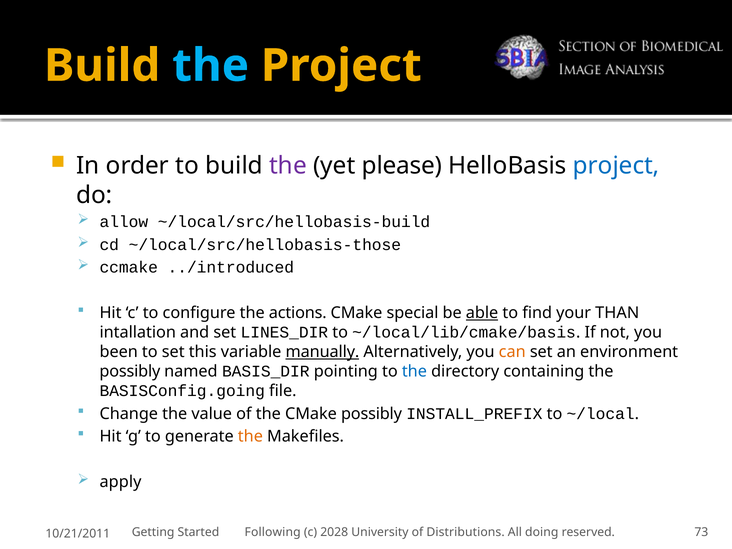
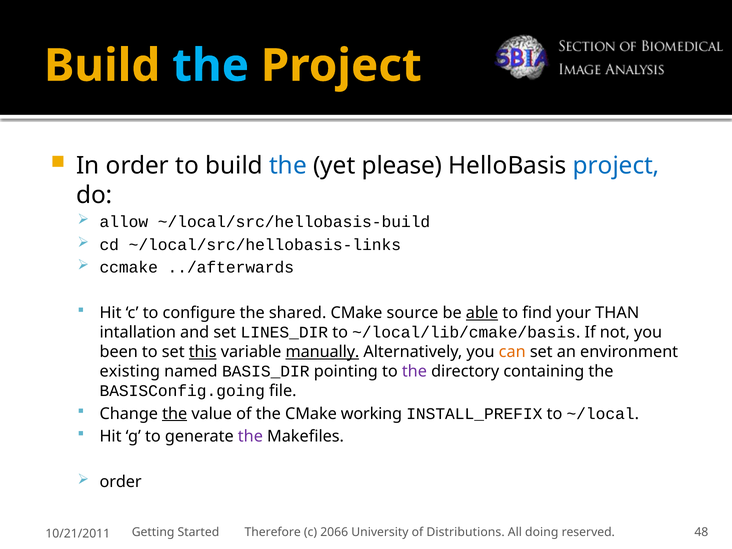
the colour: purple -> blue (288, 166)
~/local/src/hellobasis-those: ~/local/src/hellobasis-those -> ~/local/src/hellobasis-links (265, 245)
../introduced: ../introduced -> ../afterwards (231, 268)
actions: actions -> shared (298, 313)
special: special -> source (412, 313)
this underline: none -> present (203, 352)
possibly: possibly -> existing (130, 372)
the colour: blue -> purple (414, 372)
the underline: none -> present (175, 414)
CMake possibly: possibly -> working (371, 414)
the colour: orange -> purple (250, 436)
apply: apply -> order (121, 482)
Following: Following -> Therefore (273, 532)
2028: 2028 -> 2066 (334, 532)
73: 73 -> 48 (701, 532)
